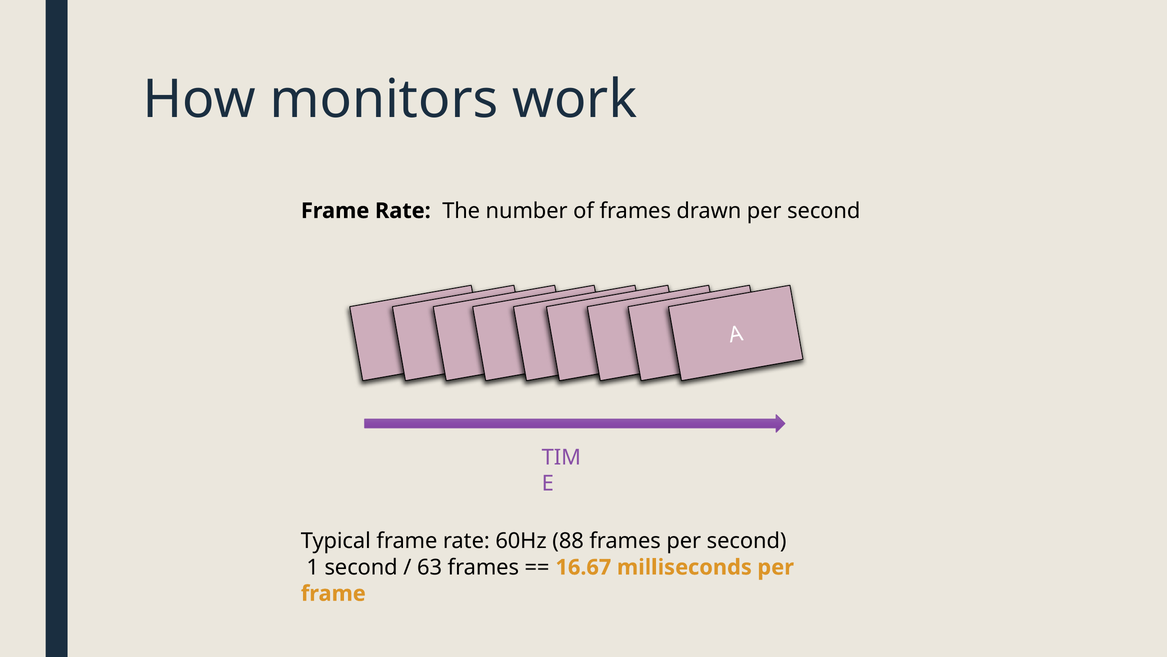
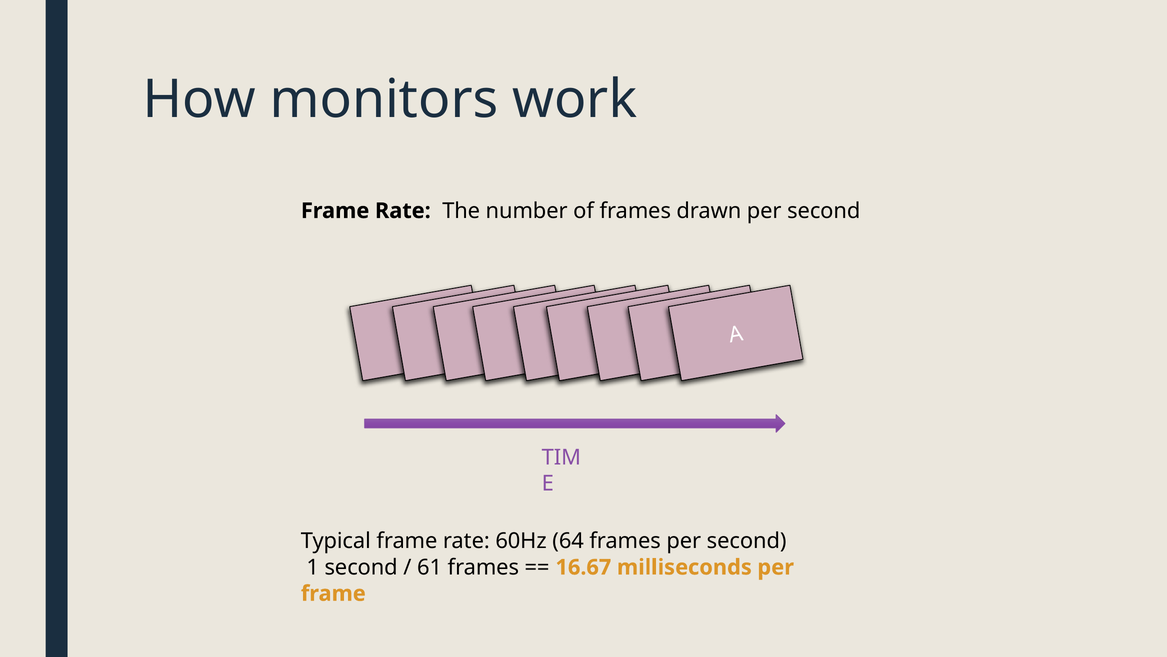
88: 88 -> 64 (568, 541)
63: 63 -> 61 (430, 567)
